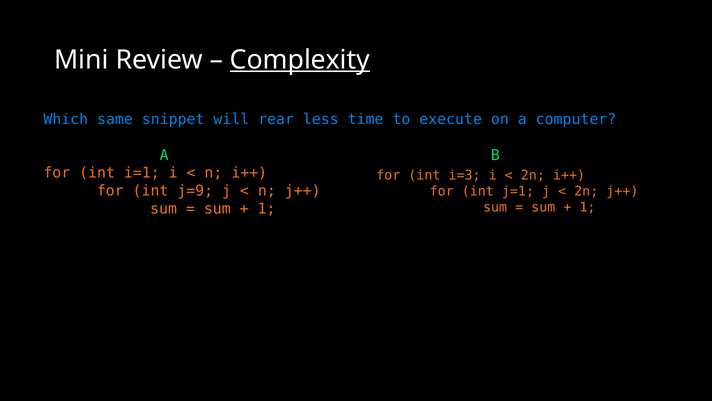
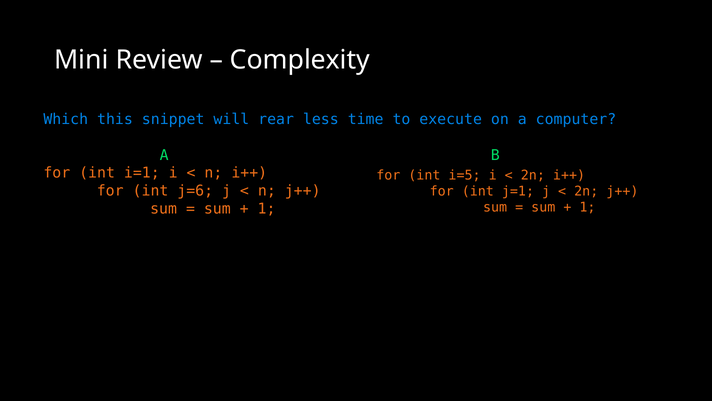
Complexity underline: present -> none (300, 60)
same: same -> this (115, 119)
i=3: i=3 -> i=5 (465, 175)
j=9: j=9 -> j=6 (195, 191)
